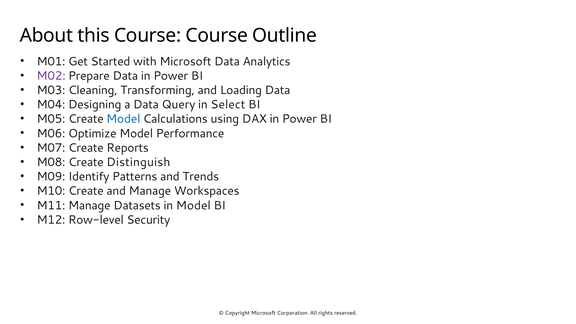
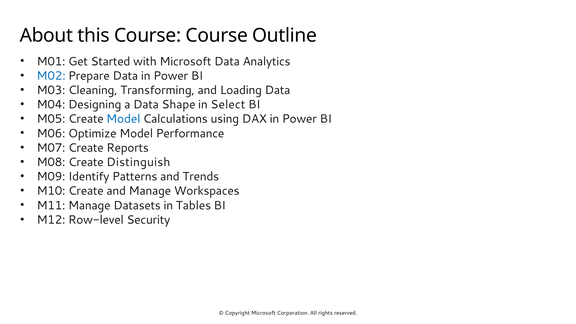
M02 colour: purple -> blue (51, 76)
Query: Query -> Shape (179, 105)
in Model: Model -> Tables (193, 205)
